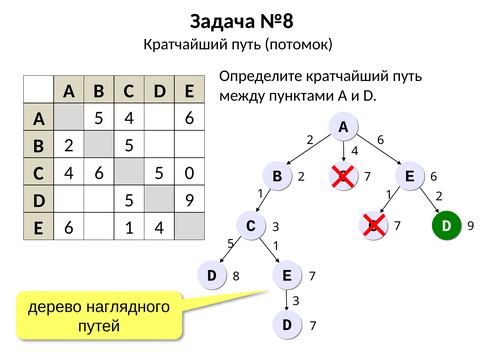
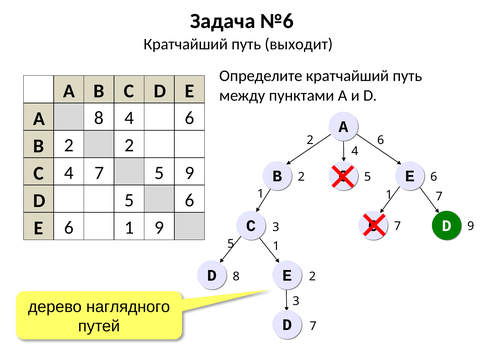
№8: №8 -> №6 (277, 21)
потомок: потомок -> выходит (299, 44)
A 5: 5 -> 8 (99, 118)
2 5: 5 -> 2 (129, 145)
C 4 6: 6 -> 7 (99, 173)
5 0: 0 -> 9 (189, 173)
2 7: 7 -> 5 (368, 177)
1 2: 2 -> 7 (439, 197)
D 5 9: 9 -> 6 (189, 200)
1 4: 4 -> 9 (159, 228)
8 7: 7 -> 2 (312, 277)
